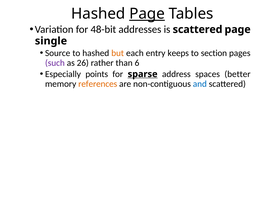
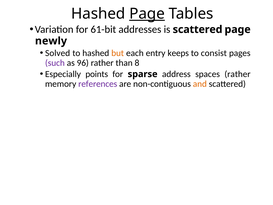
48-bit: 48-bit -> 61-bit (103, 29)
single: single -> newly (51, 41)
Source: Source -> Solved (58, 53)
section: section -> consist (214, 53)
26: 26 -> 96 (83, 63)
6: 6 -> 8 (137, 63)
sparse underline: present -> none (143, 74)
spaces better: better -> rather (238, 74)
references colour: orange -> purple (98, 84)
and colour: blue -> orange (200, 84)
